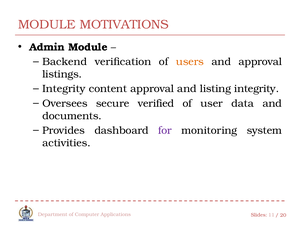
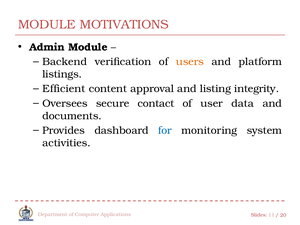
and approval: approval -> platform (260, 62)
Integrity: Integrity -> Efficient (64, 89)
verified: verified -> contact (156, 103)
for colour: purple -> blue (165, 130)
